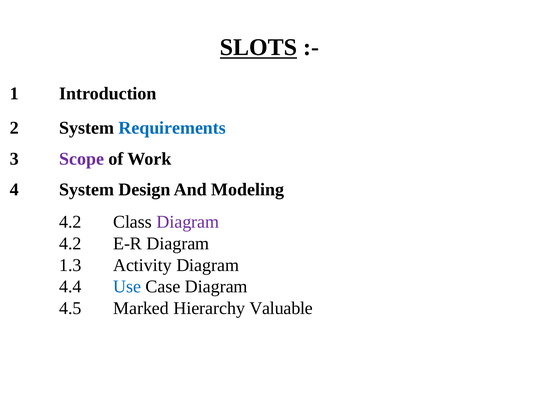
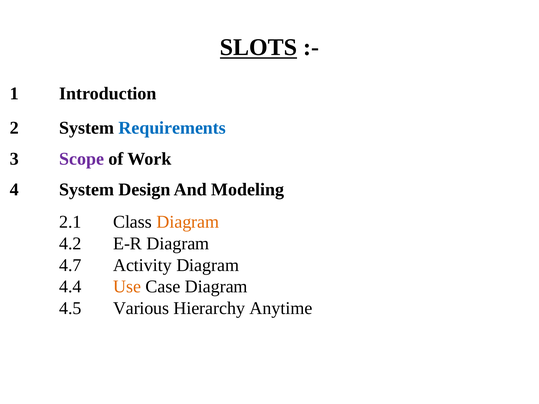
4.2: 4.2 -> 2.1 (70, 222)
Diagram colour: purple -> orange (188, 222)
1.3: 1.3 -> 4.7 (70, 265)
Use colour: blue -> orange (127, 287)
Marked: Marked -> Various (141, 308)
Valuable: Valuable -> Anytime (281, 308)
